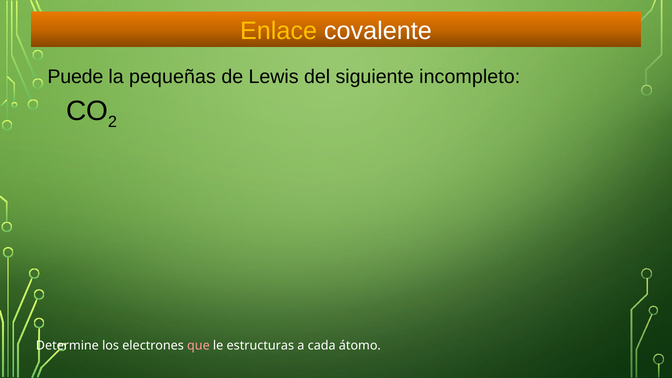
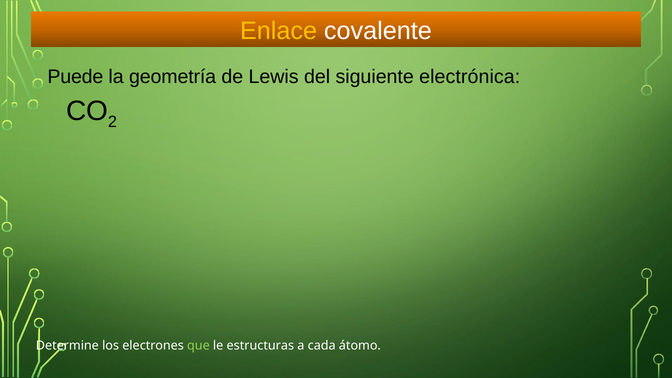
pequeñas: pequeñas -> geometría (173, 77)
incompleto: incompleto -> electrónica (470, 77)
que colour: pink -> light green (198, 346)
